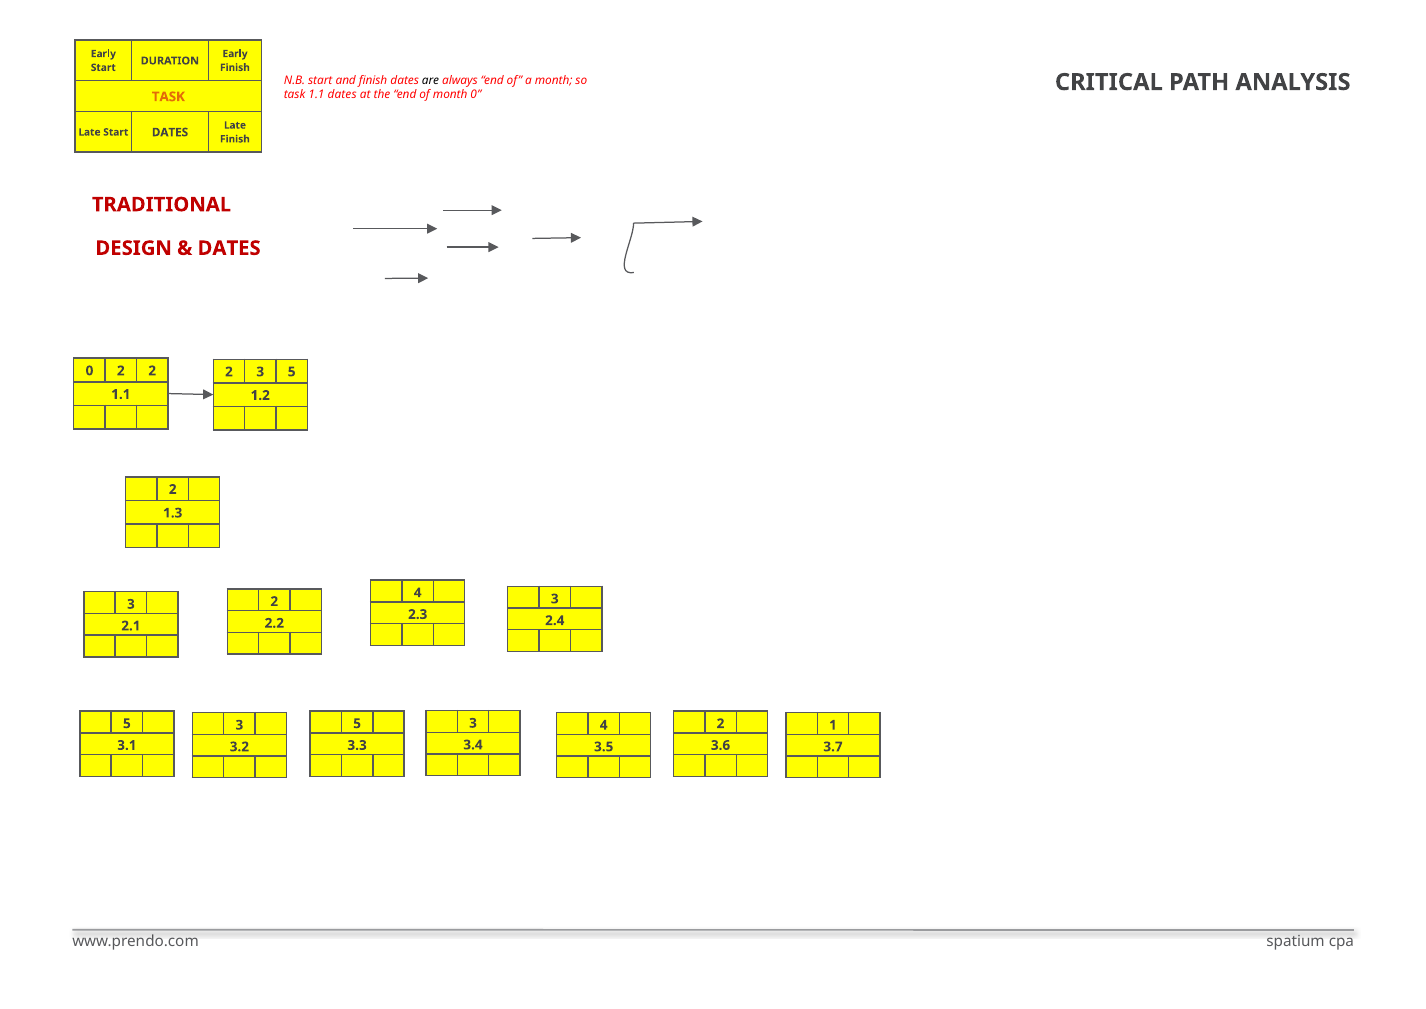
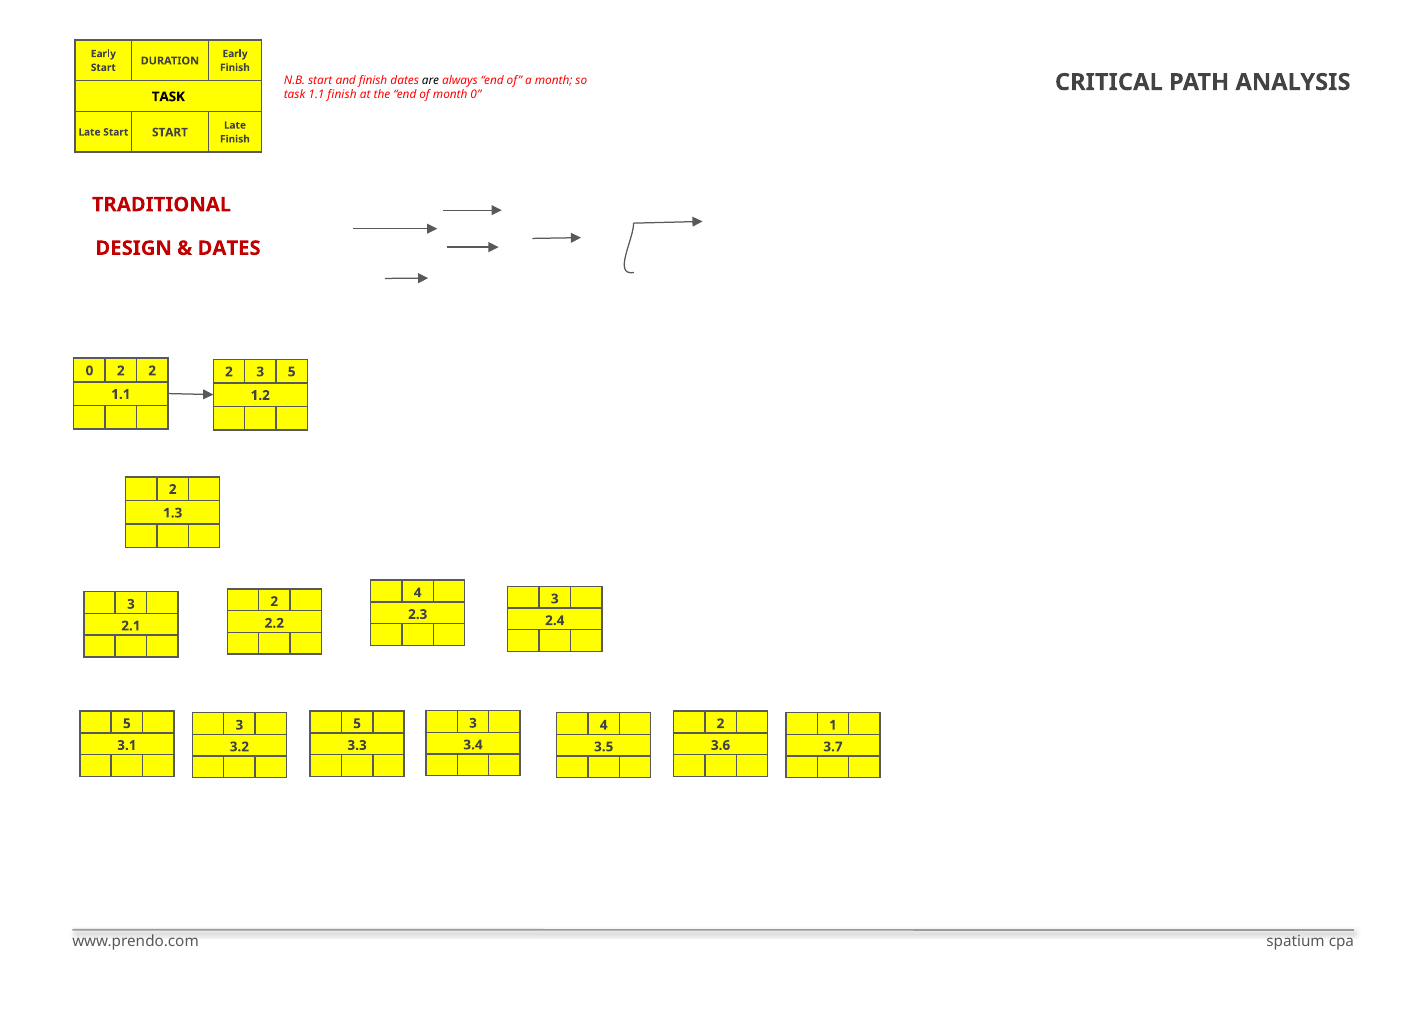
1.1 dates: dates -> finish (342, 94)
TASK colour: orange -> black (168, 97)
Start DATES: DATES -> START (170, 132)
